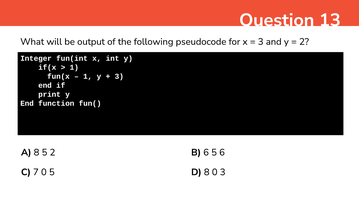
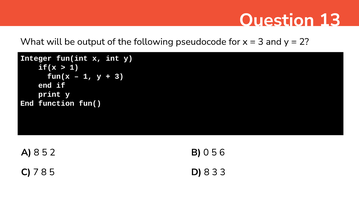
B 6: 6 -> 0 (206, 152)
7 0: 0 -> 8 (44, 172)
8 0: 0 -> 3 (215, 172)
